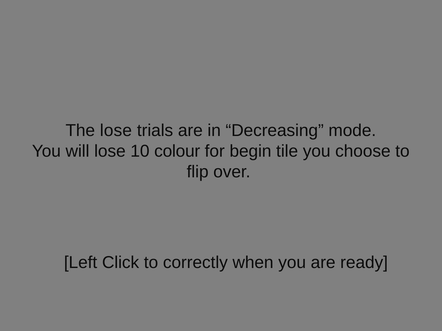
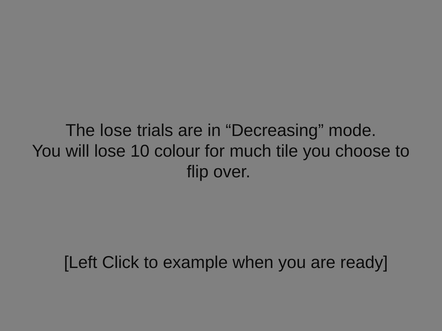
begin: begin -> much (250, 151)
correctly: correctly -> example (195, 263)
